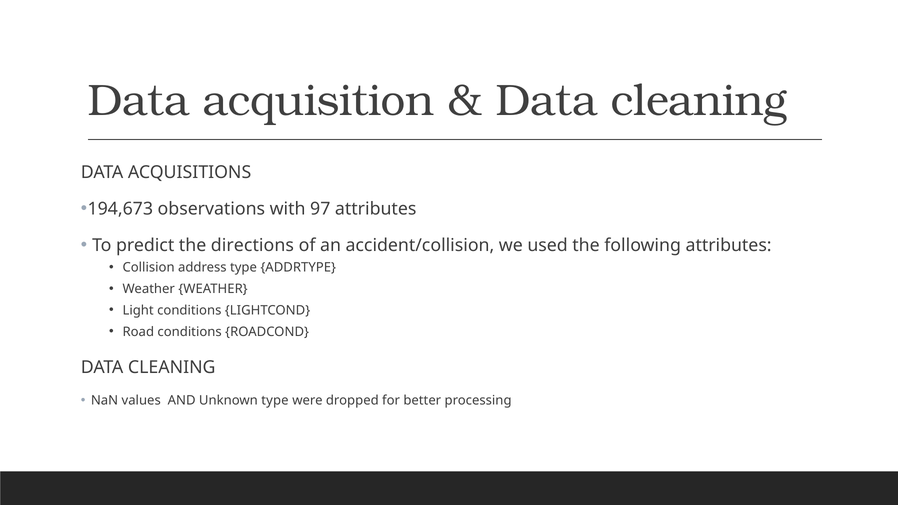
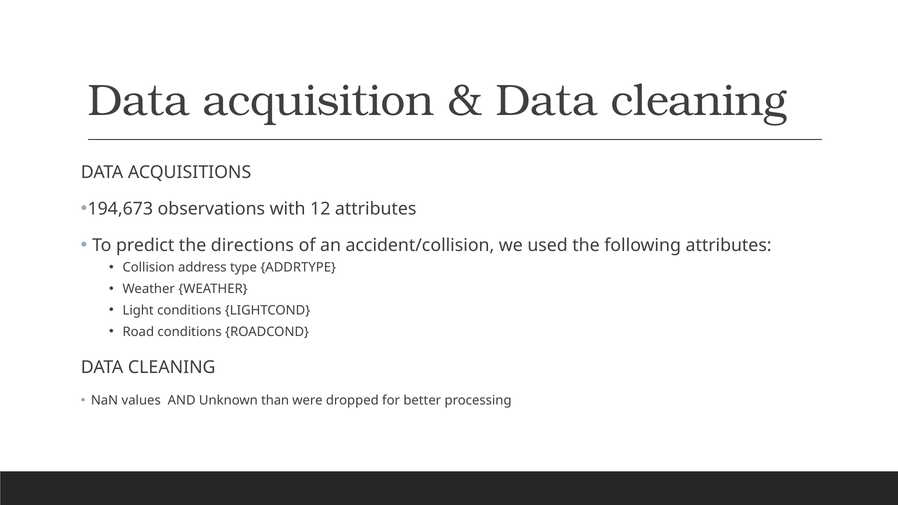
97: 97 -> 12 (320, 209)
Unknown type: type -> than (275, 401)
